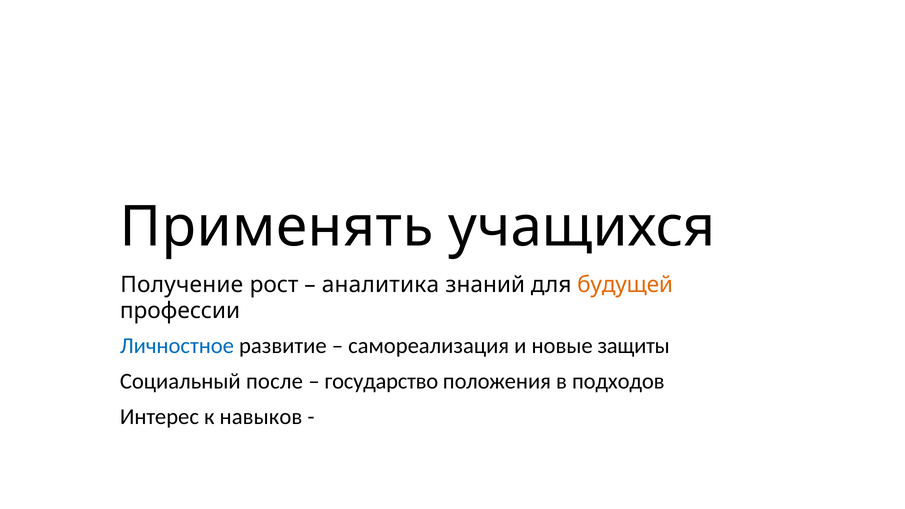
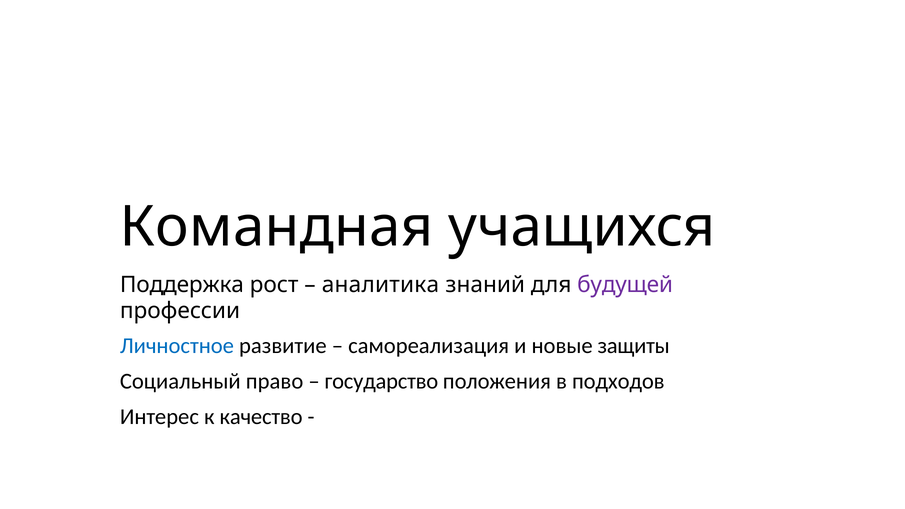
Применять: Применять -> Командная (277, 227)
Получение: Получение -> Поддержка (182, 285)
будущей colour: orange -> purple (625, 285)
после: после -> право (275, 381)
навыков: навыков -> качество (261, 417)
